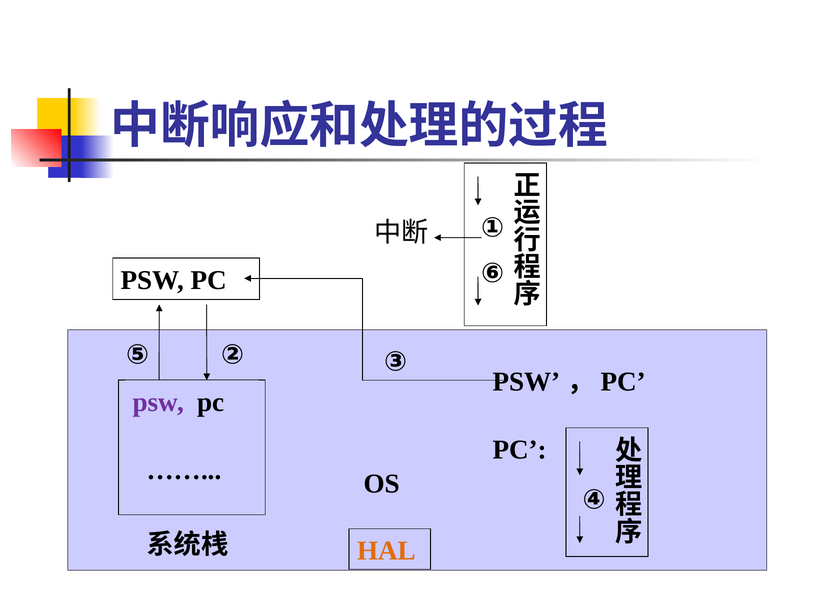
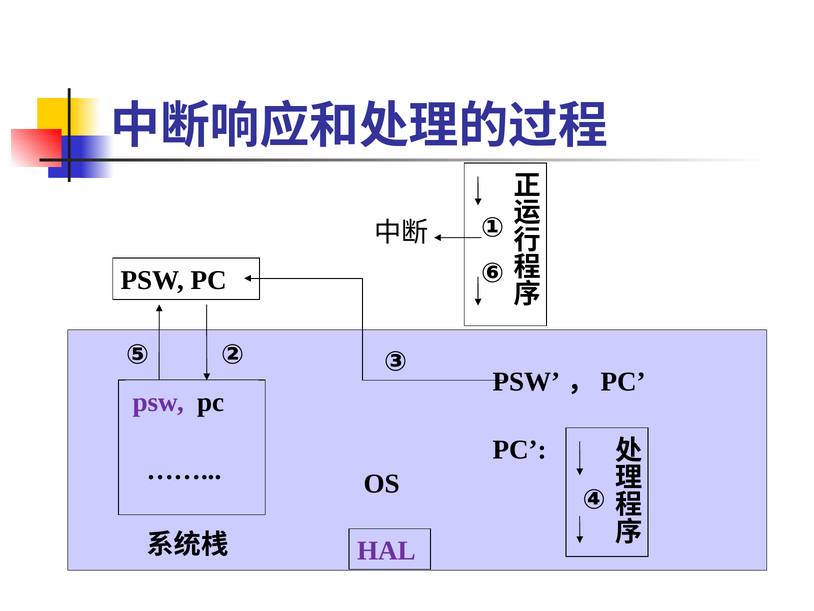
HAL colour: orange -> purple (386, 550)
